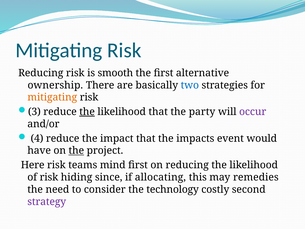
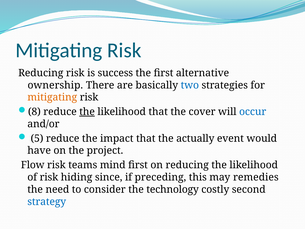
smooth: smooth -> success (115, 73)
3: 3 -> 8 (34, 112)
party: party -> cover (202, 112)
occur colour: purple -> blue (253, 112)
4: 4 -> 5 (37, 138)
impacts: impacts -> actually (195, 138)
the underline: present -> none (76, 150)
Here: Here -> Flow (33, 165)
allocating: allocating -> preceding (160, 177)
strategy colour: purple -> blue (47, 201)
